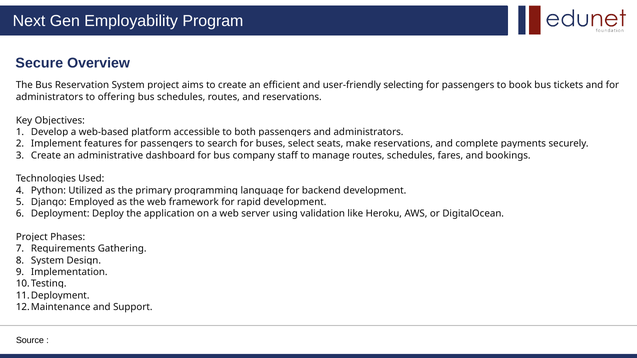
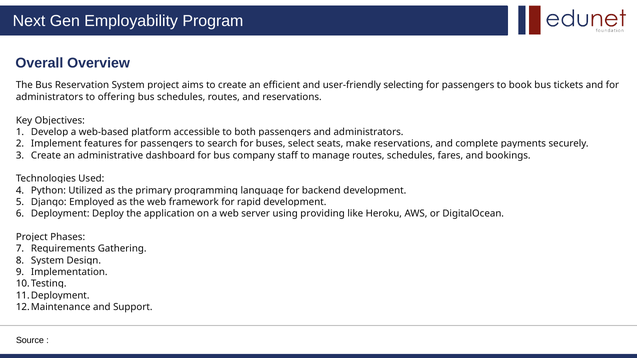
Secure: Secure -> Overall (39, 63)
validation: validation -> providing (323, 214)
